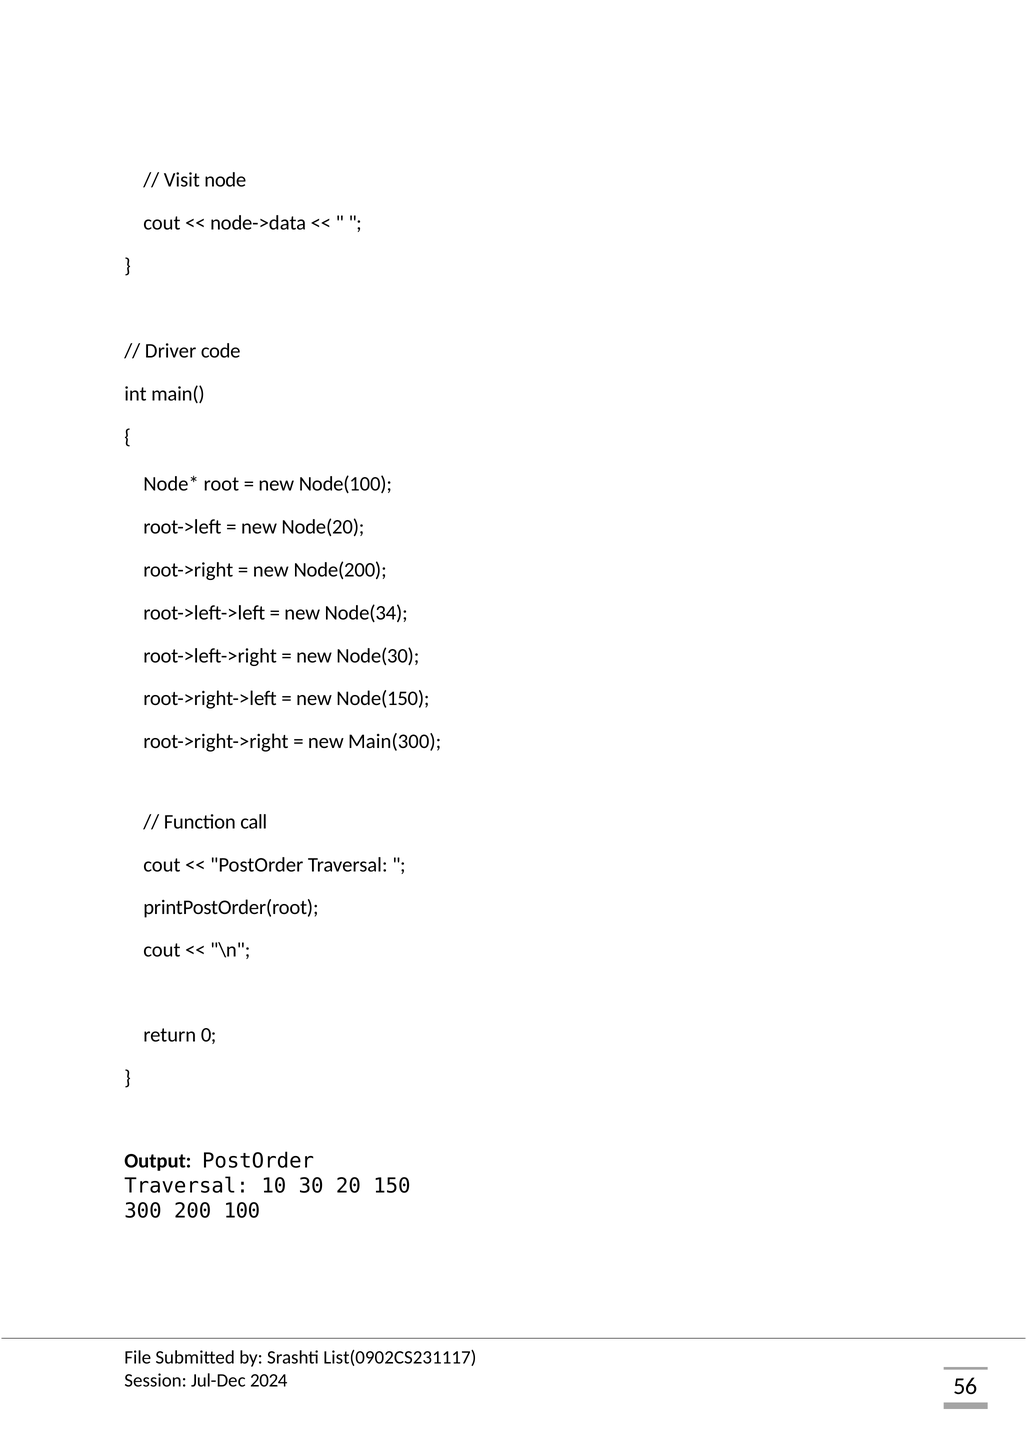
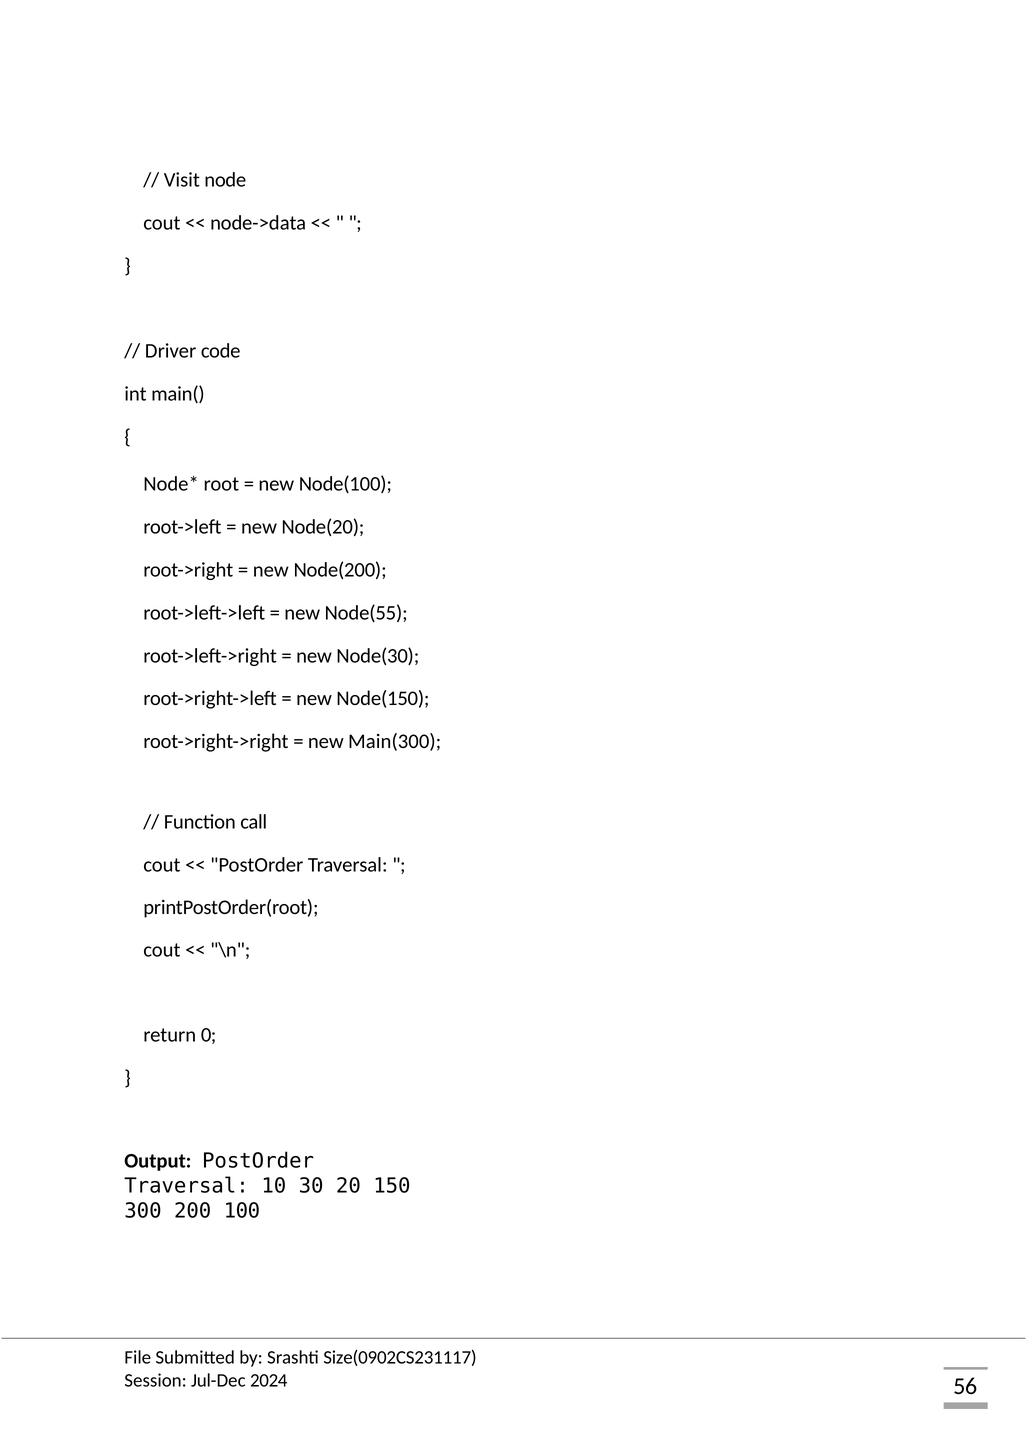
Node(34: Node(34 -> Node(55 (366, 613)
List(0902CS231117: List(0902CS231117 -> Size(0902CS231117 (400, 1358)
